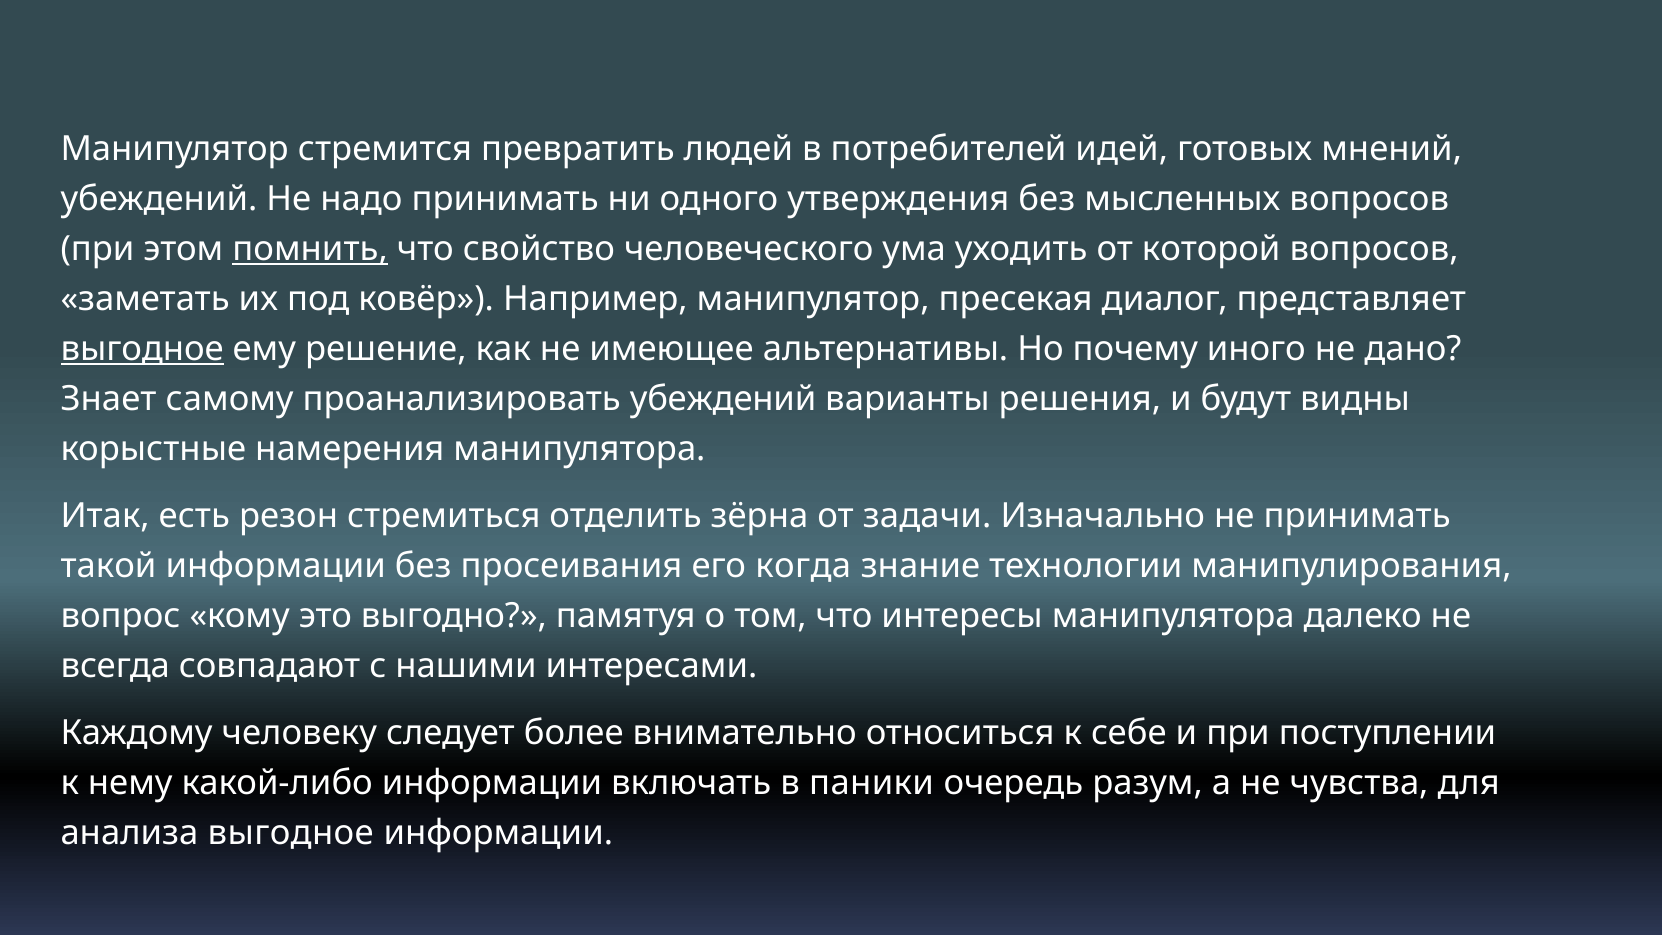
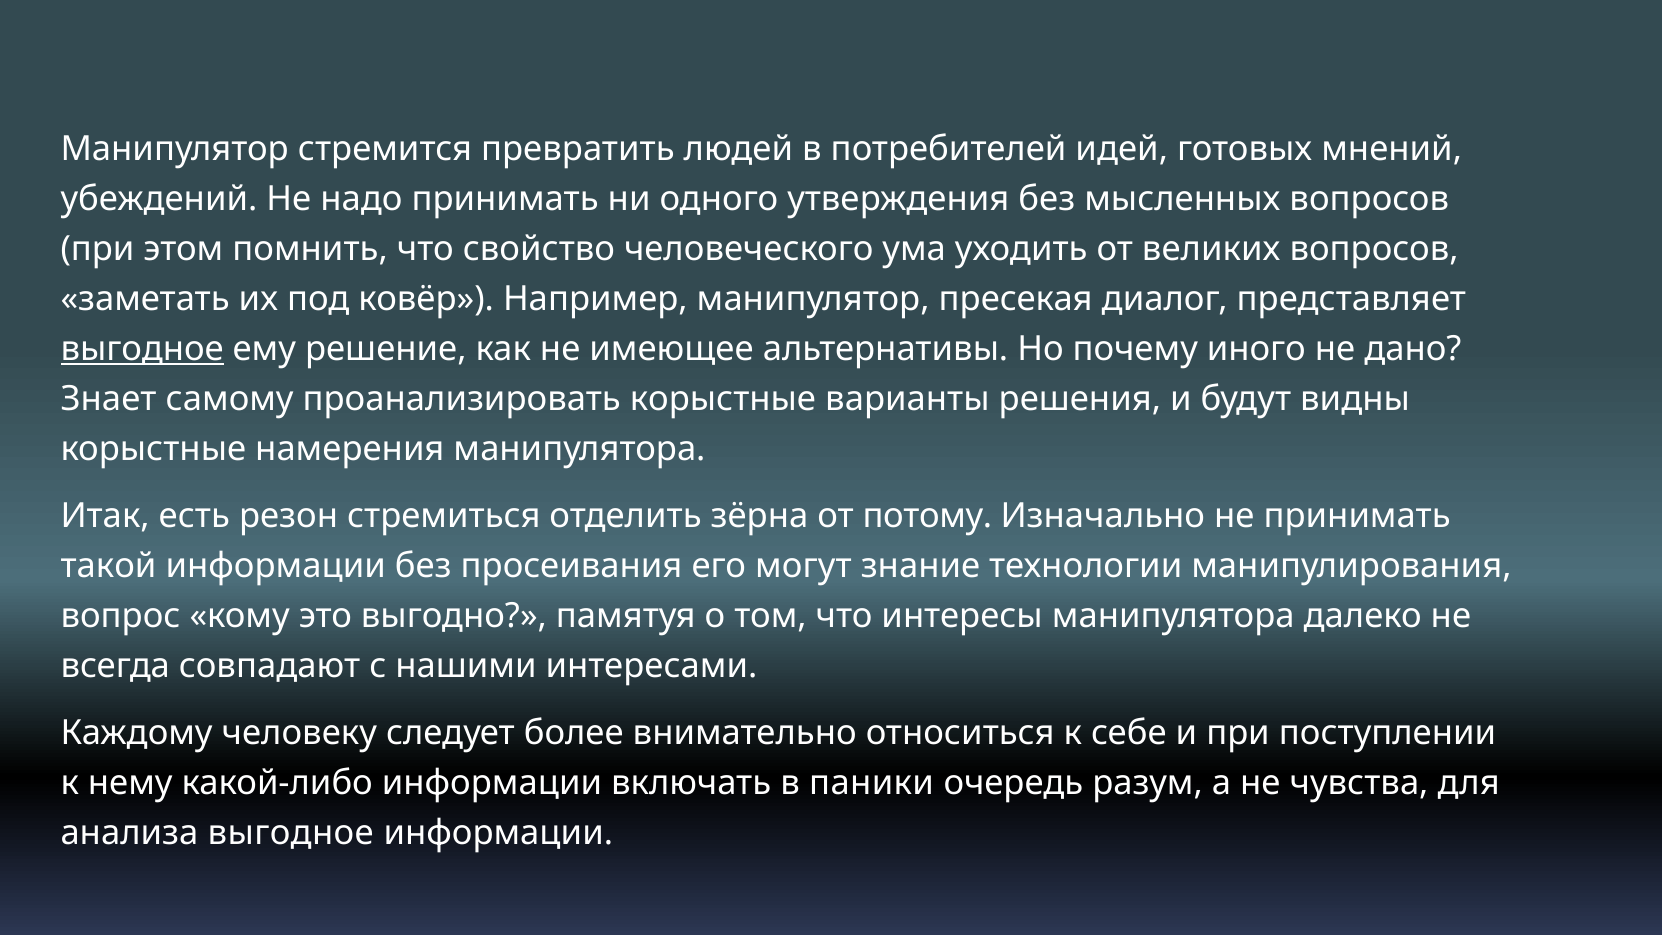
помнить underline: present -> none (310, 249)
которой: которой -> великих (1211, 249)
проанализировать убеждений: убеждений -> корыстные (723, 399)
задачи: задачи -> потому (927, 516)
когда: когда -> могут (803, 566)
